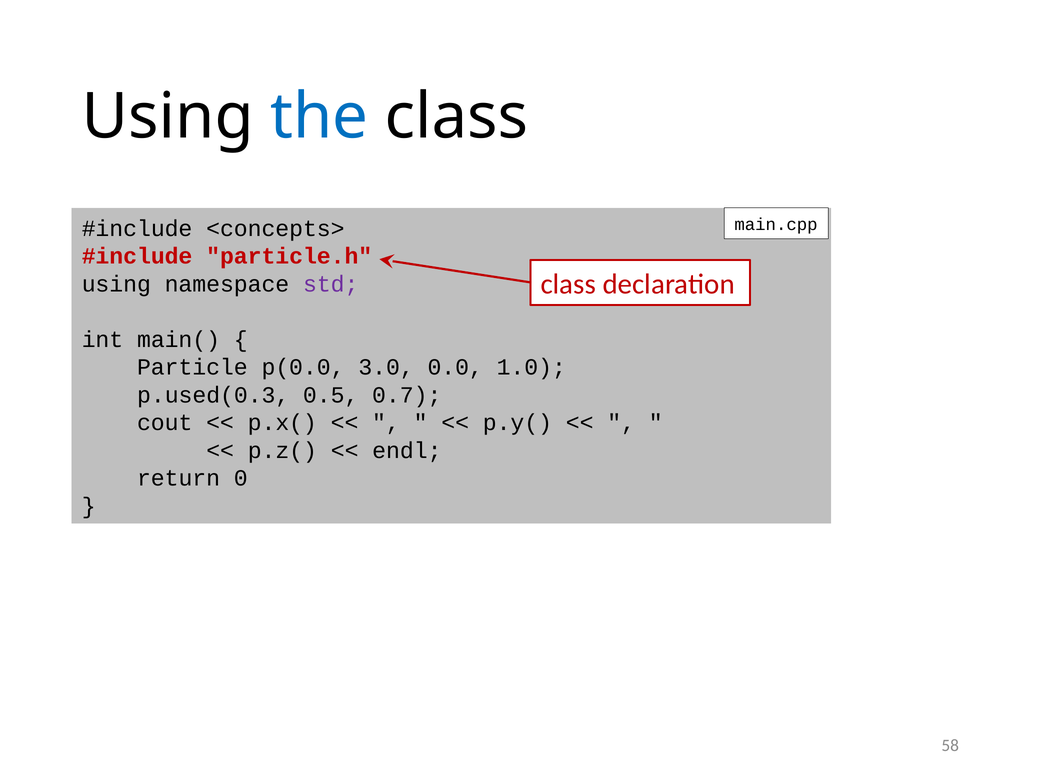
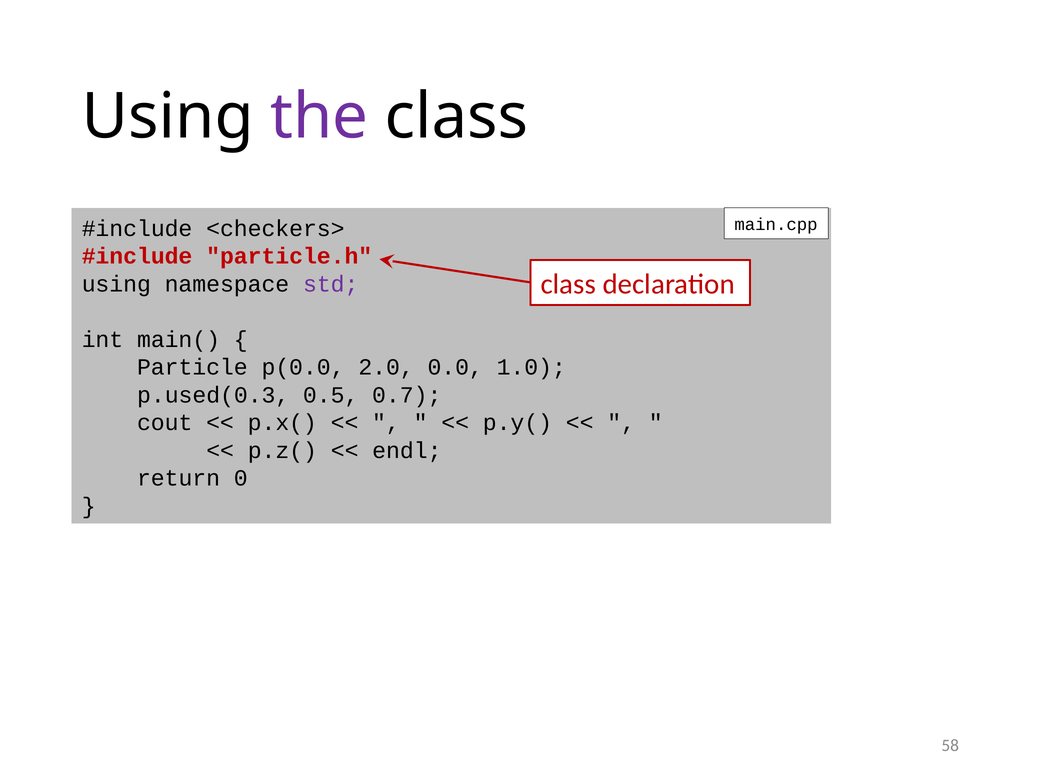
the colour: blue -> purple (319, 117)
<concepts>: <concepts> -> <checkers> (275, 228)
3.0: 3.0 -> 2.0 (386, 367)
